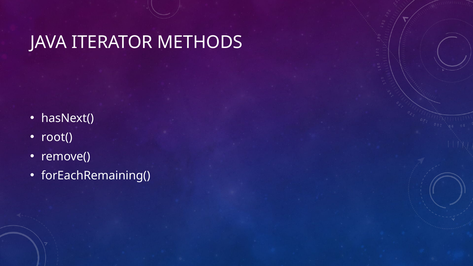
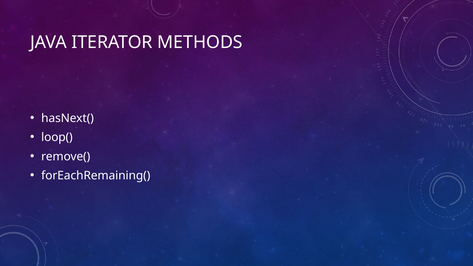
root(: root( -> loop( (57, 137)
